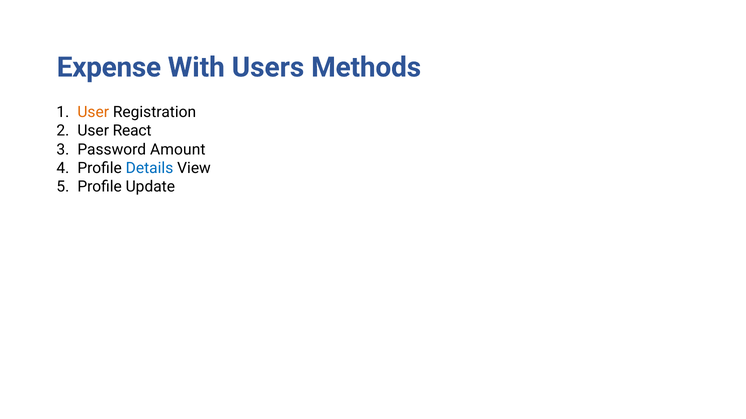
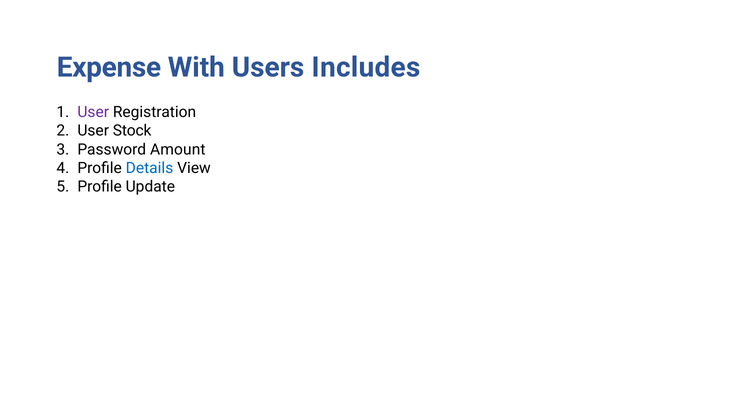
Methods: Methods -> Includes (366, 67)
User colour: orange -> purple (93, 112)
React: React -> Stock (132, 131)
